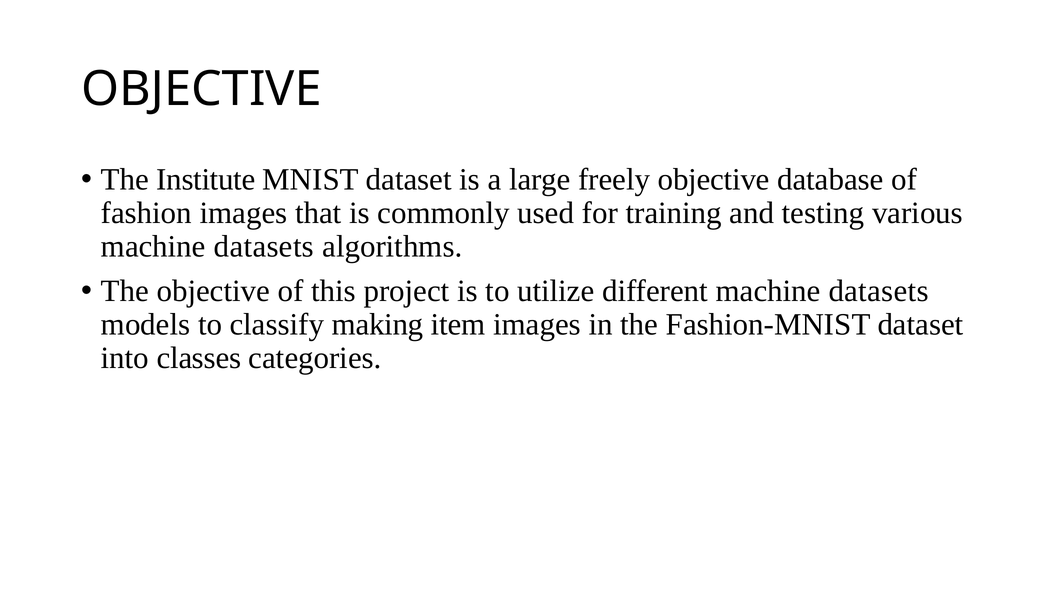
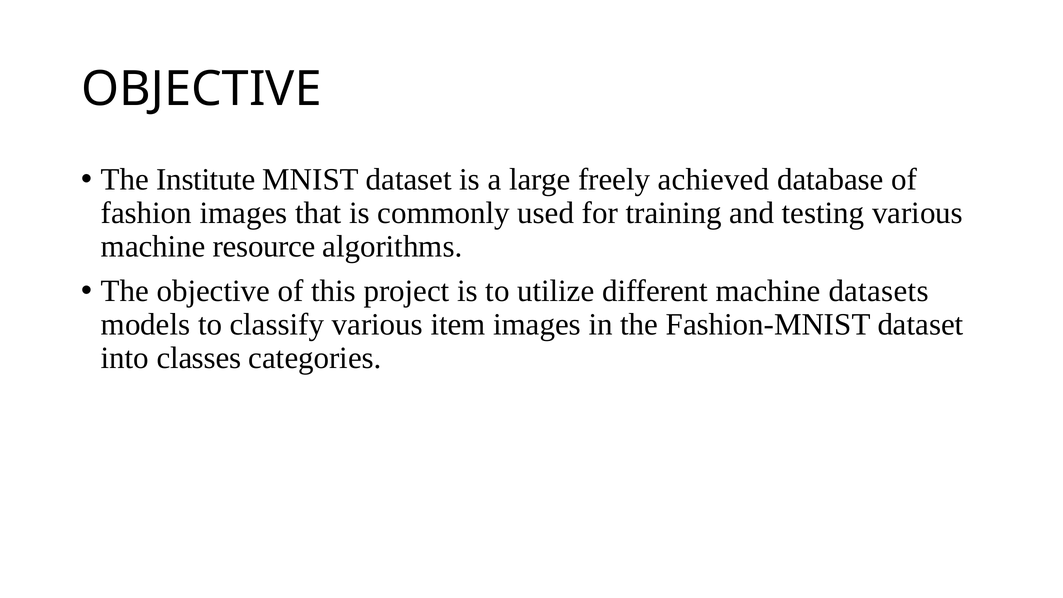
freely objective: objective -> achieved (714, 180)
datasets: datasets -> resource (264, 247)
classify making: making -> various (377, 324)
